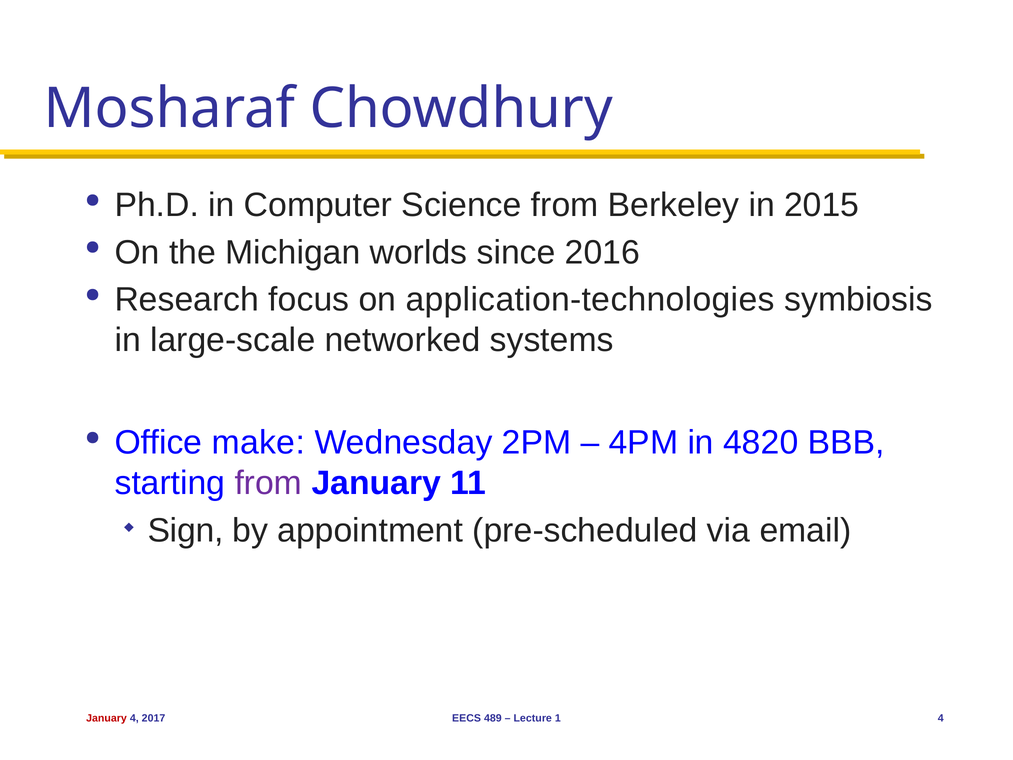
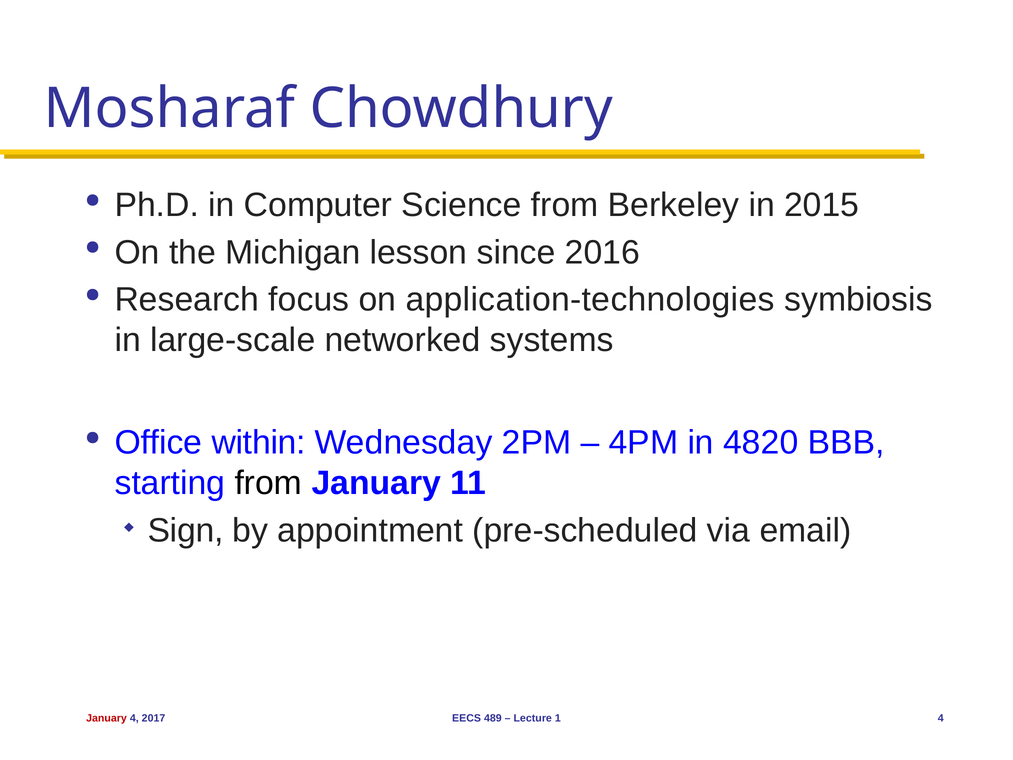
worlds: worlds -> lesson (418, 252)
make: make -> within (259, 443)
from colour: purple -> black (268, 483)
